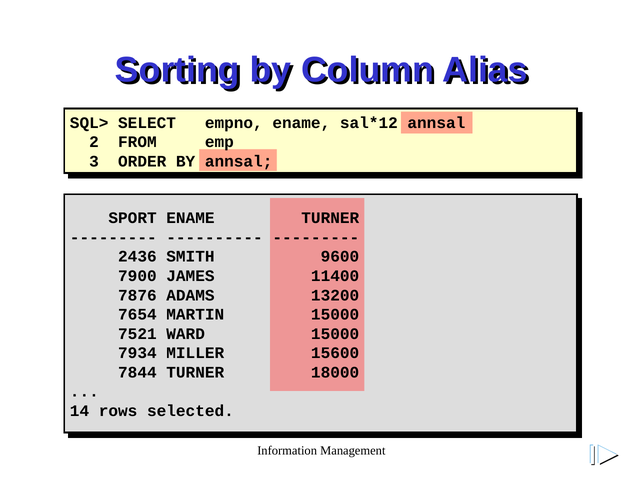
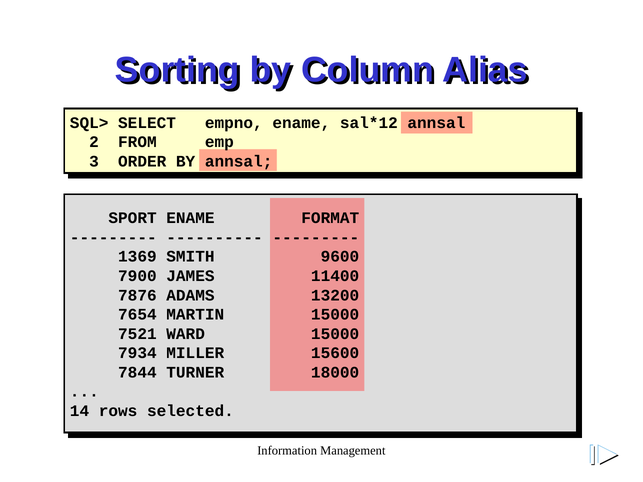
ENAME TURNER: TURNER -> FORMAT (330, 218)
2436: 2436 -> 1369 (137, 257)
